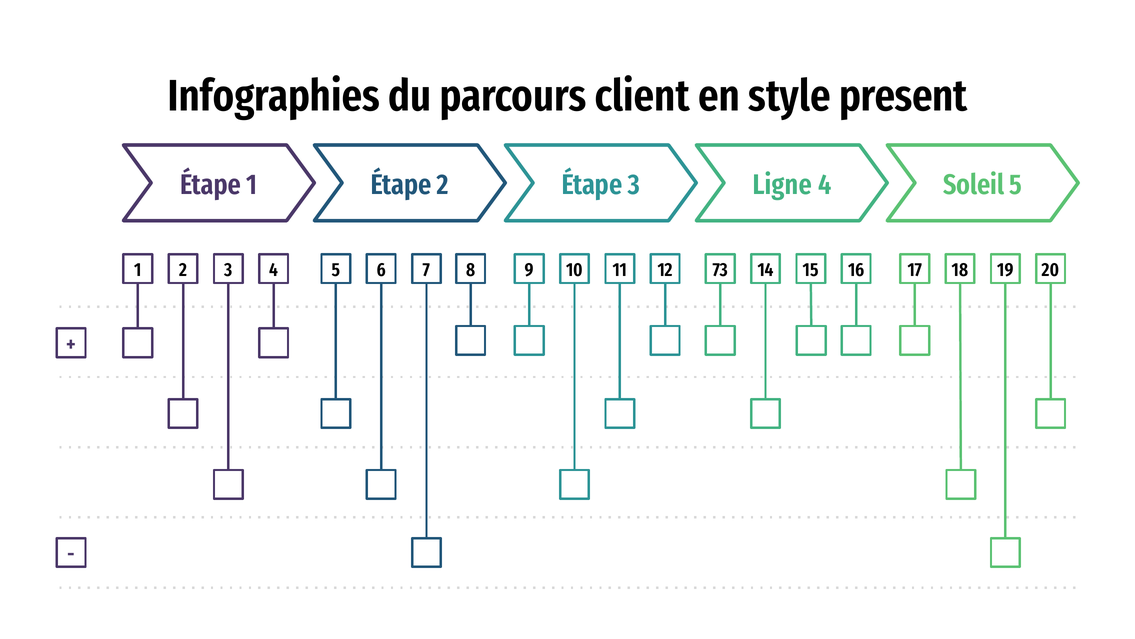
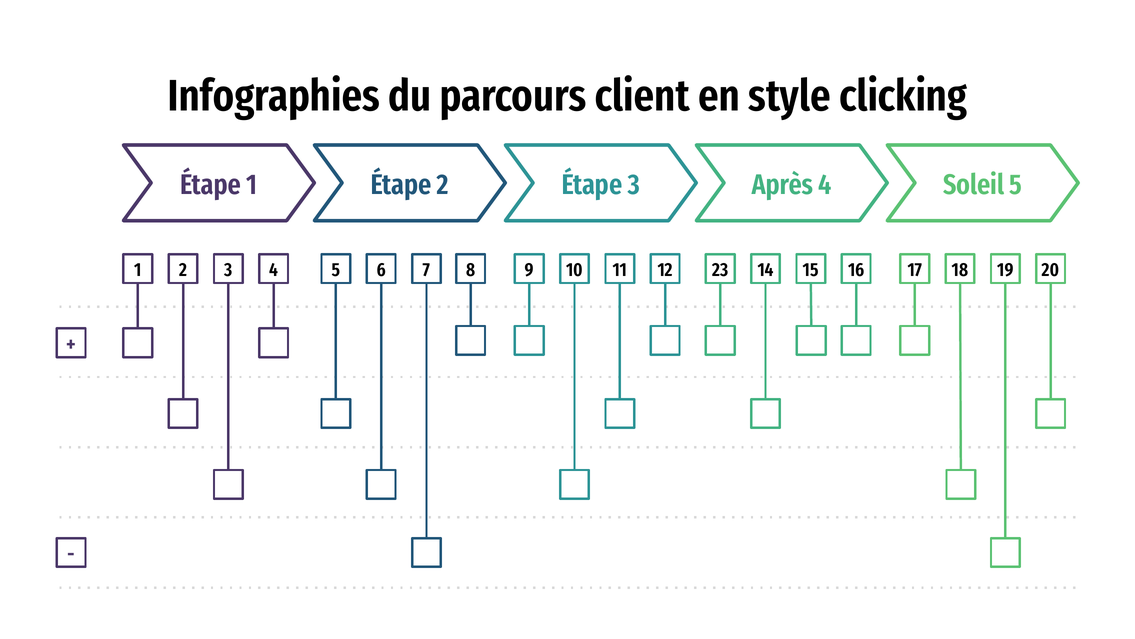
present: present -> clicking (903, 96)
Ligne: Ligne -> Après (783, 185)
73: 73 -> 23 (720, 270)
